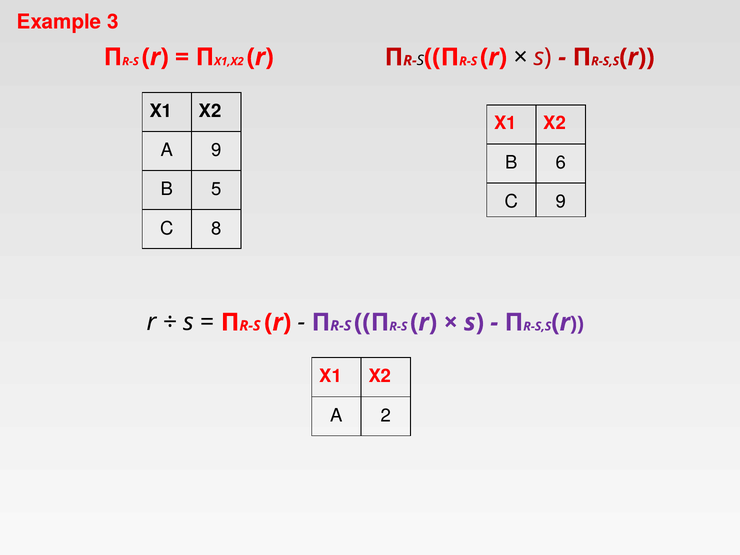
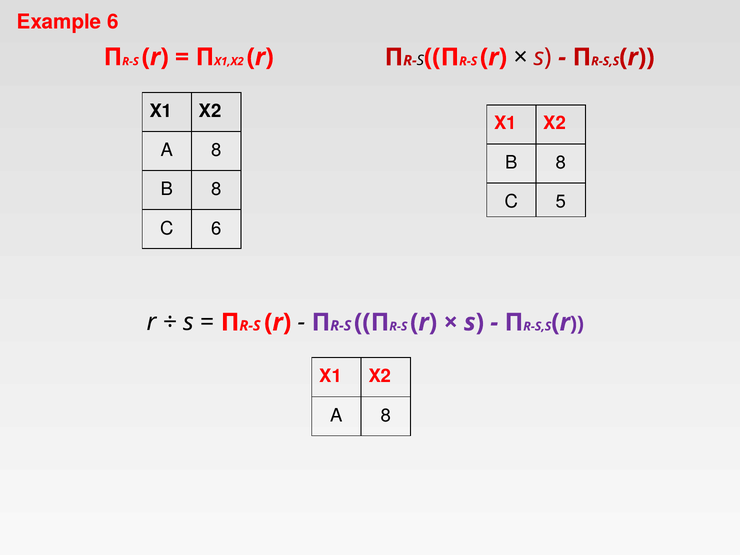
Example 3: 3 -> 6 (113, 22)
9: 9 -> 8 (216, 150)
6: 6 -> 8 (561, 163)
5: 5 -> 8 (216, 189)
C 9: 9 -> 5 (561, 202)
C 8: 8 -> 6 (216, 228)
2: 2 -> 8 (386, 416)
